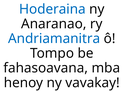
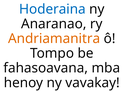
Andriamanitra colour: blue -> orange (54, 38)
